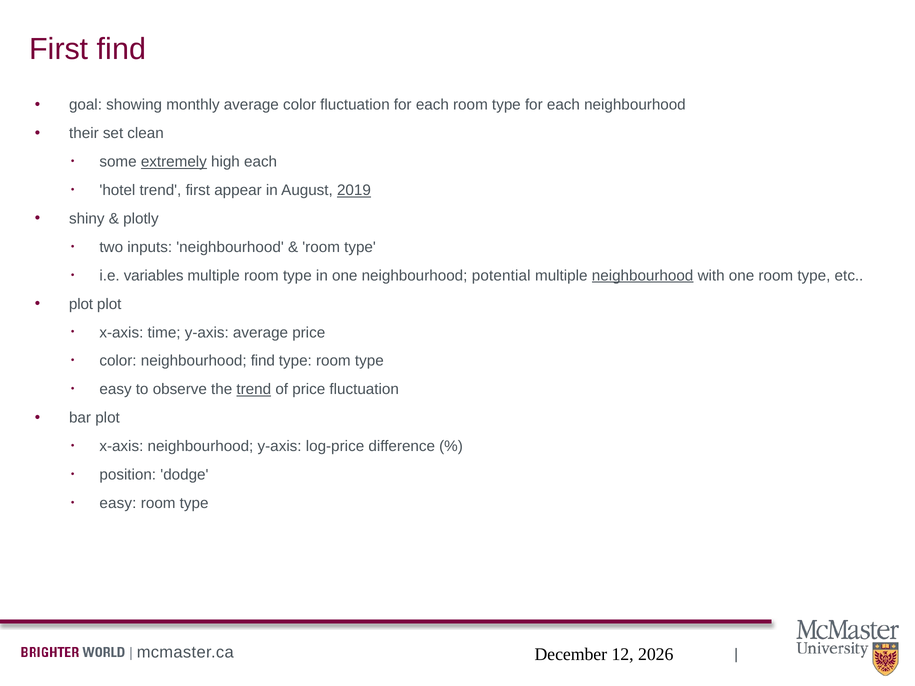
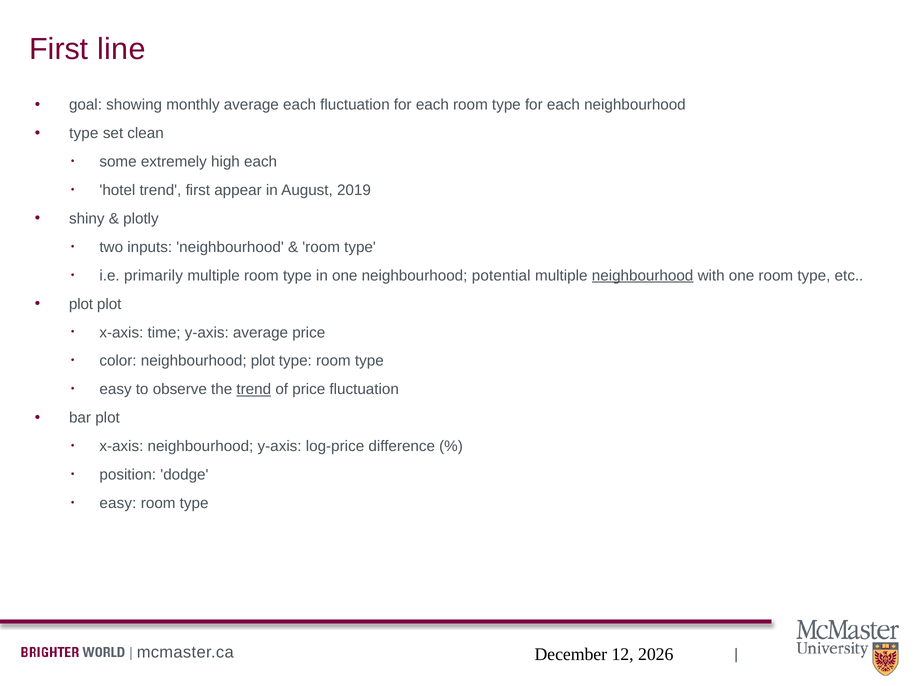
First find: find -> line (121, 49)
average color: color -> each (300, 105)
their: their -> type (84, 133)
extremely underline: present -> none (174, 162)
2019 underline: present -> none (354, 190)
variables: variables -> primarily (153, 276)
neighbourhood find: find -> plot (263, 361)
